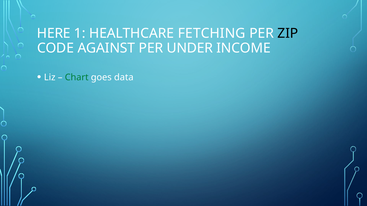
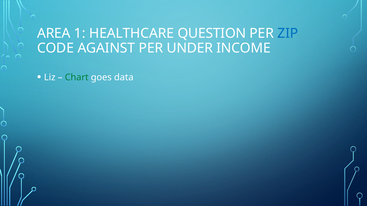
HERE: HERE -> AREA (54, 33)
FETCHING: FETCHING -> QUESTION (212, 33)
ZIP colour: black -> blue (288, 33)
